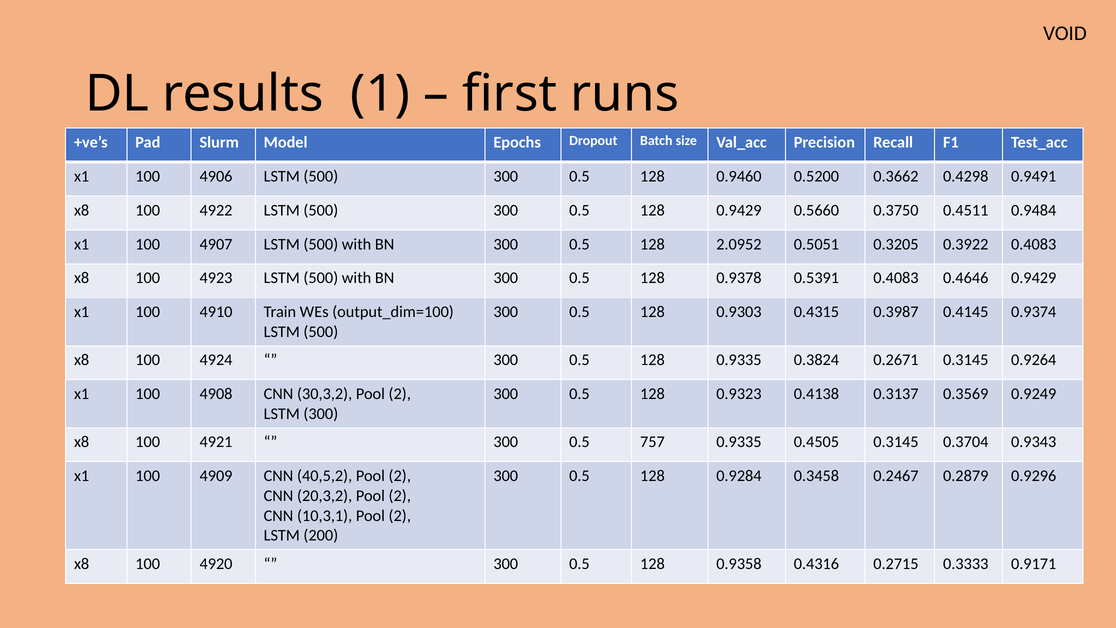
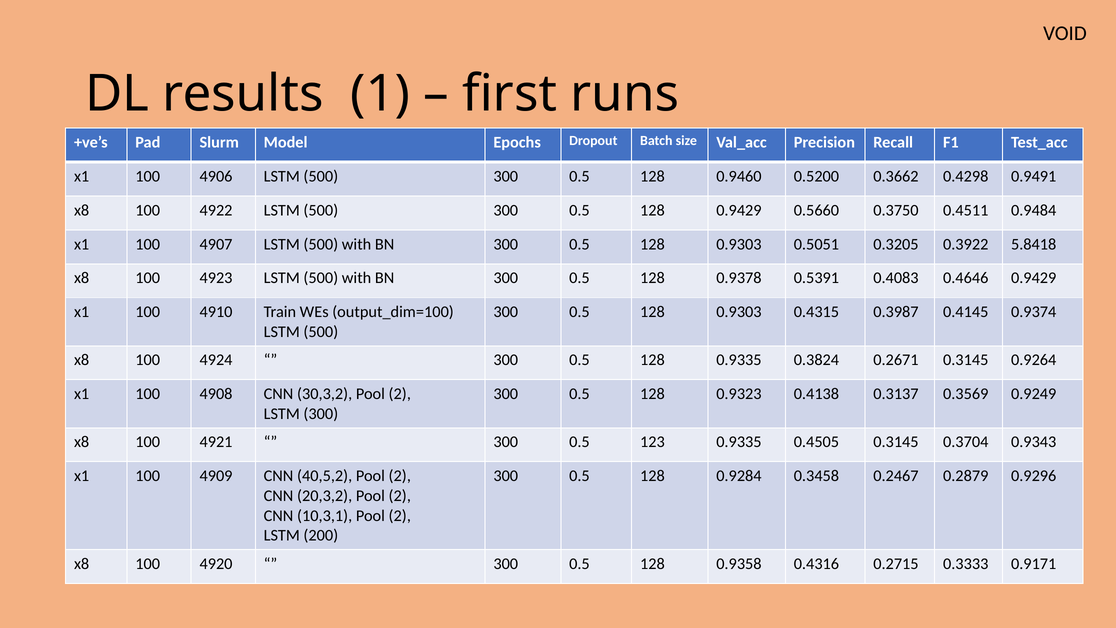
2.0952: 2.0952 -> 0.9303 (739, 244)
0.3922 0.4083: 0.4083 -> 5.8418 (1034, 244)
757: 757 -> 123 (652, 442)
